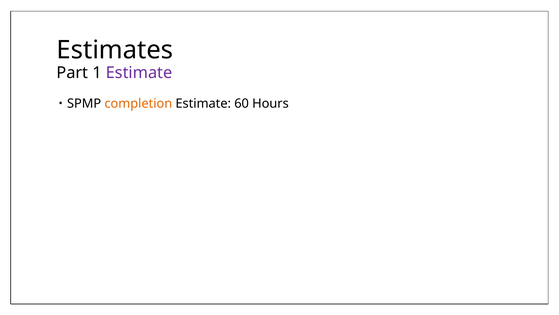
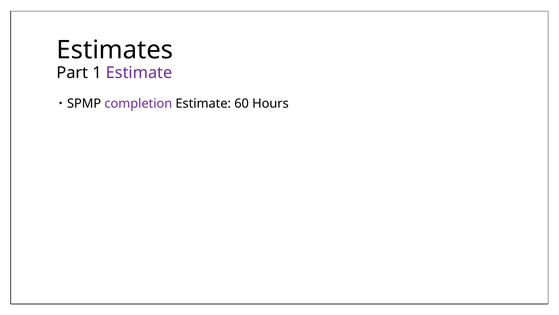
completion colour: orange -> purple (138, 103)
